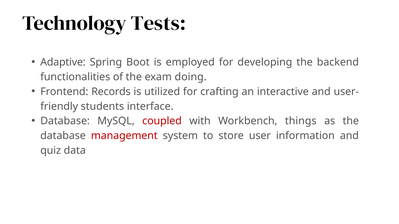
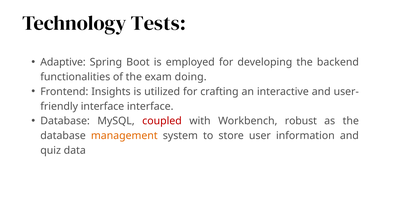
Records: Records -> Insights (111, 92)
students: students -> interface (102, 106)
things: things -> robust (301, 121)
management colour: red -> orange (124, 136)
